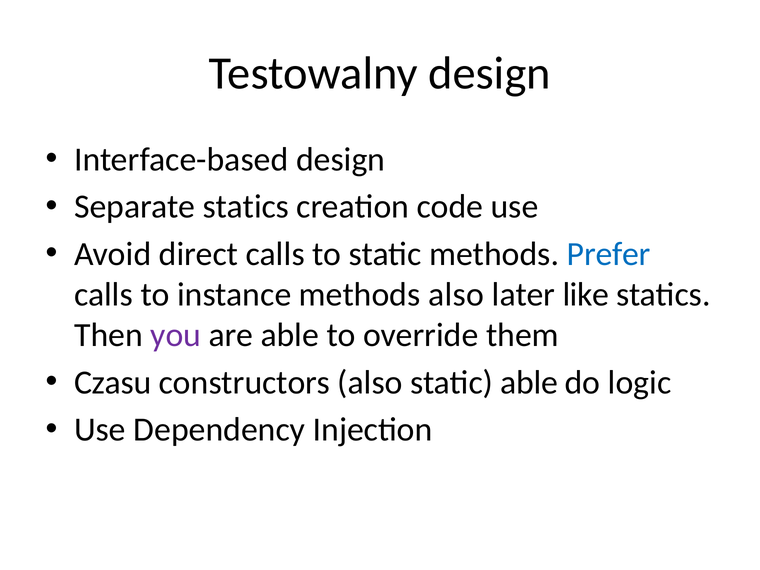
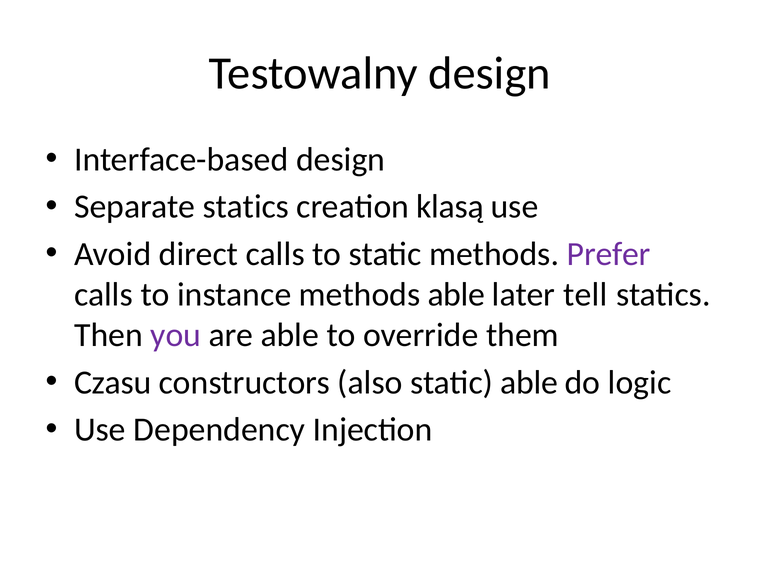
code: code -> klasą (450, 207)
Prefer colour: blue -> purple (609, 254)
methods also: also -> able (456, 295)
like: like -> tell (585, 295)
